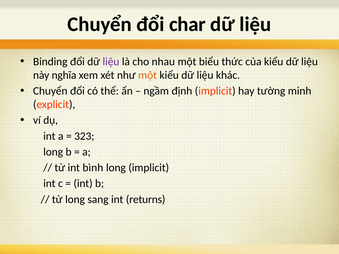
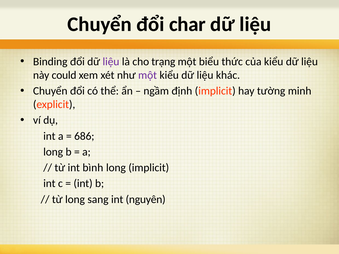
nhau: nhau -> trạng (163, 62)
nghĩa: nghĩa -> could (64, 75)
một colour: orange -> purple (148, 75)
323: 323 -> 686 (84, 136)
returns: returns -> nguyên (146, 199)
